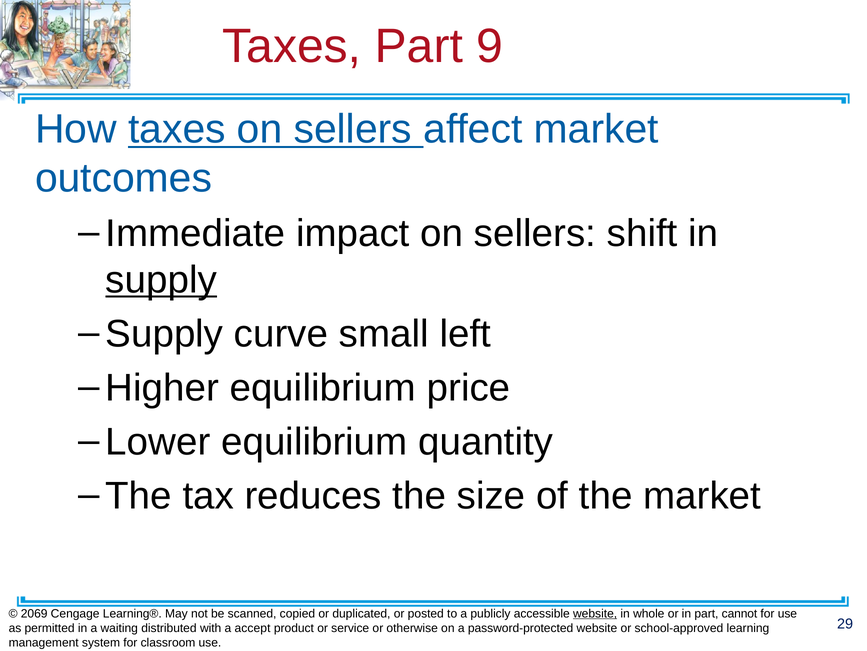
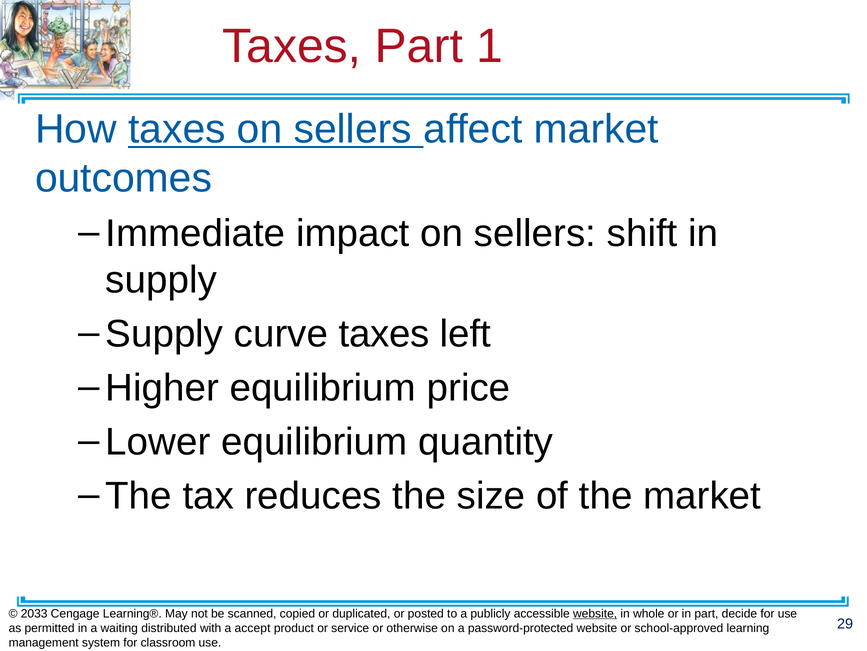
9: 9 -> 1 (490, 46)
supply underline: present -> none (161, 280)
curve small: small -> taxes (384, 334)
2069: 2069 -> 2033 (34, 613)
cannot: cannot -> decide (739, 613)
